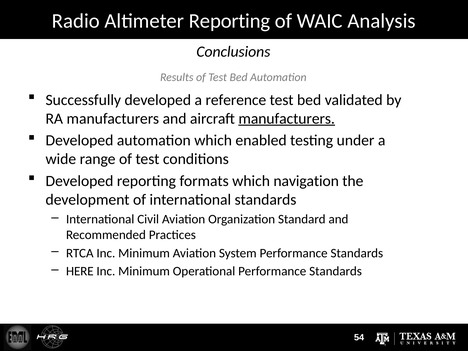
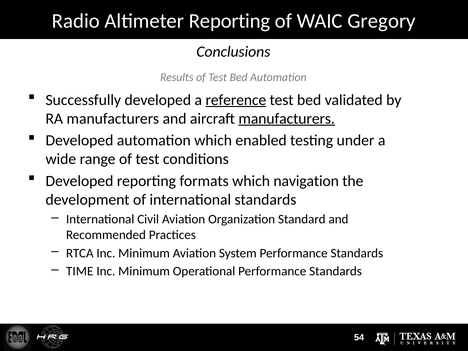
Analysis: Analysis -> Gregory (382, 21)
reference underline: none -> present (236, 100)
HERE: HERE -> TIME (80, 271)
